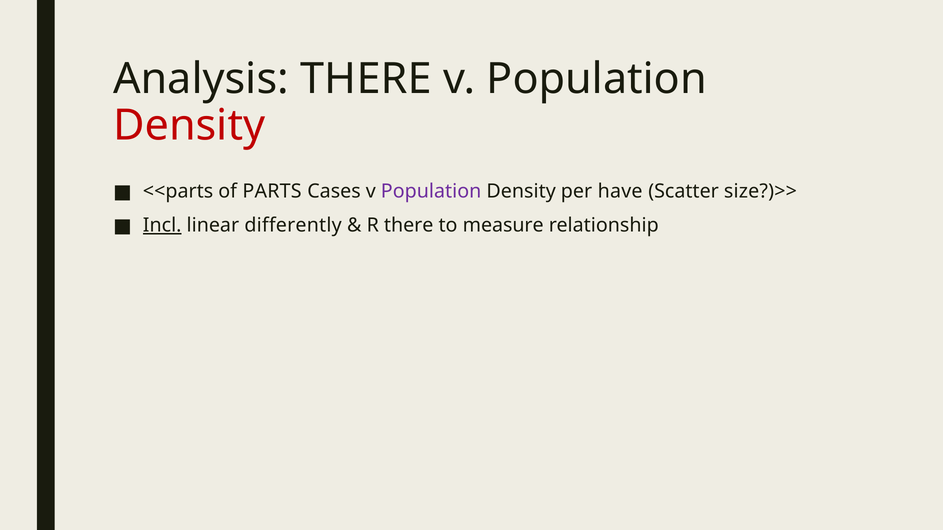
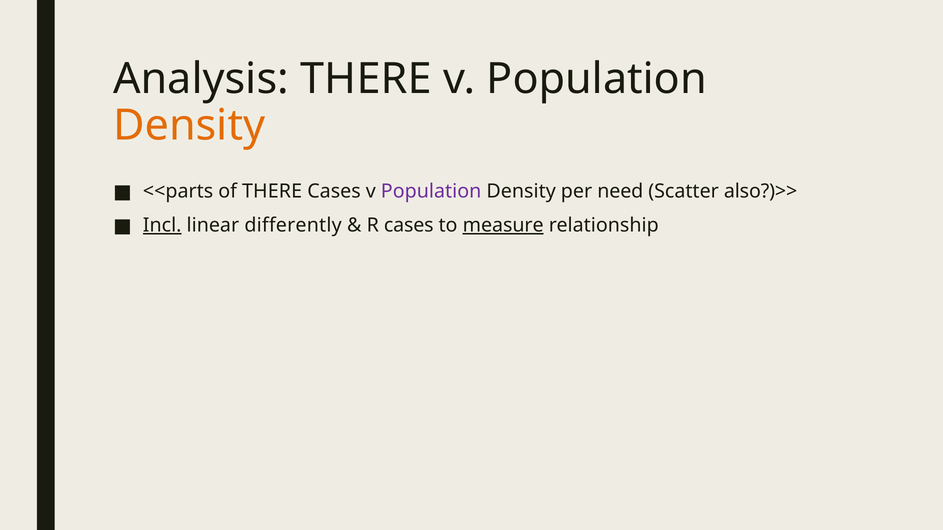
Density colour: red -> orange (189, 125)
of PARTS: PARTS -> THERE (272, 192)
have: have -> need (620, 192)
size?)>>: size?)>> -> also?)>> (761, 192)
R there: there -> cases (409, 226)
measure underline: none -> present (503, 226)
